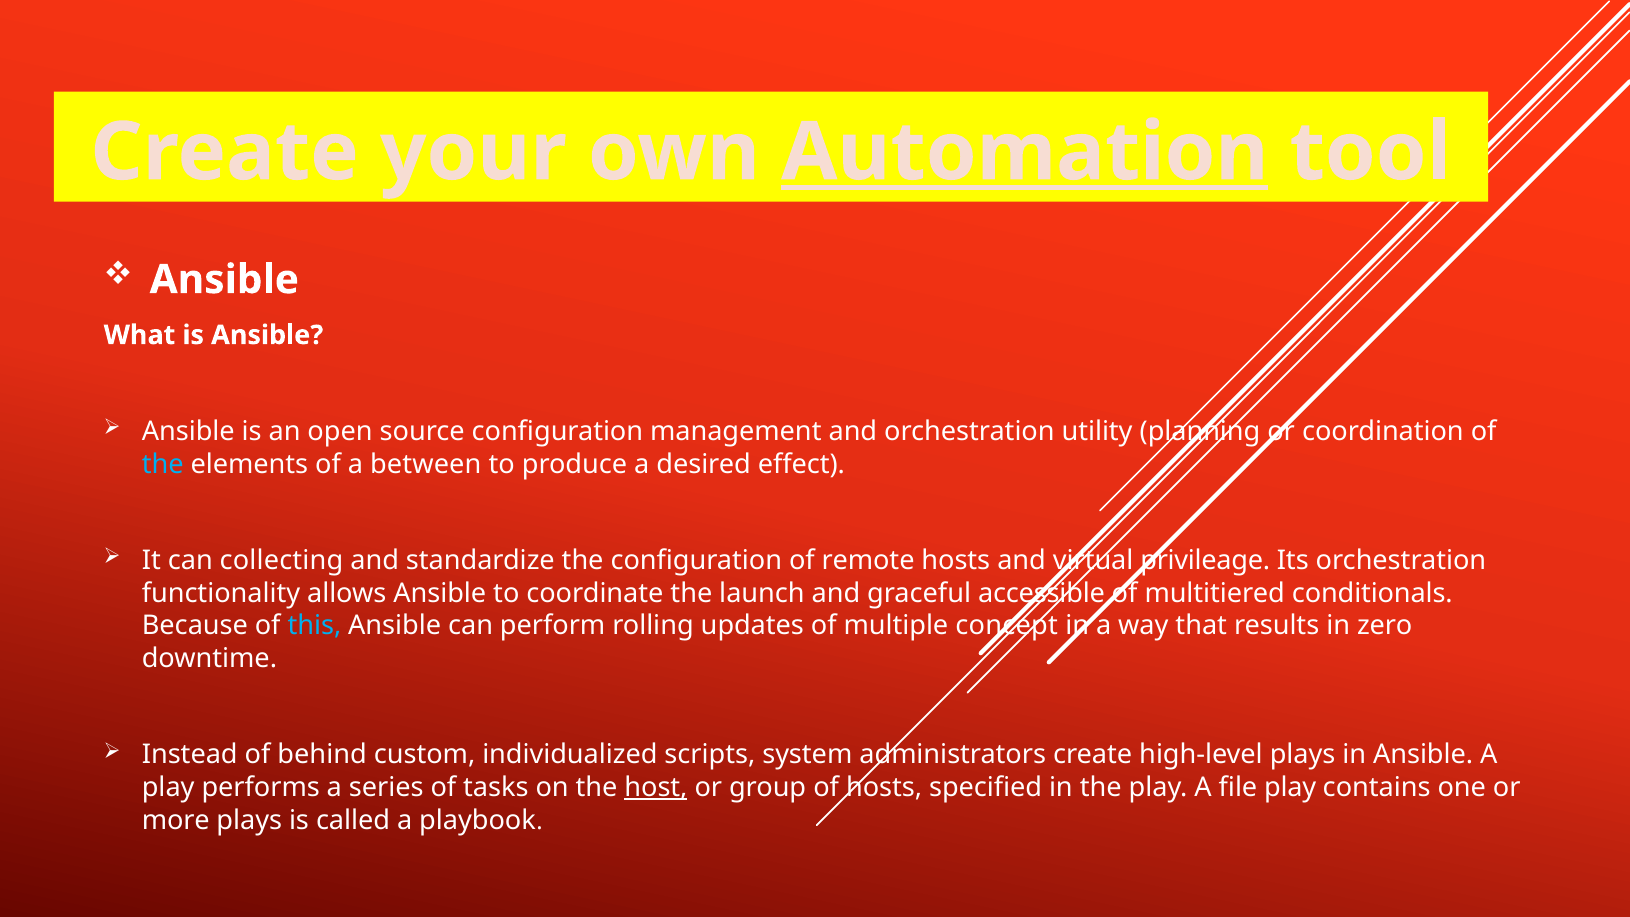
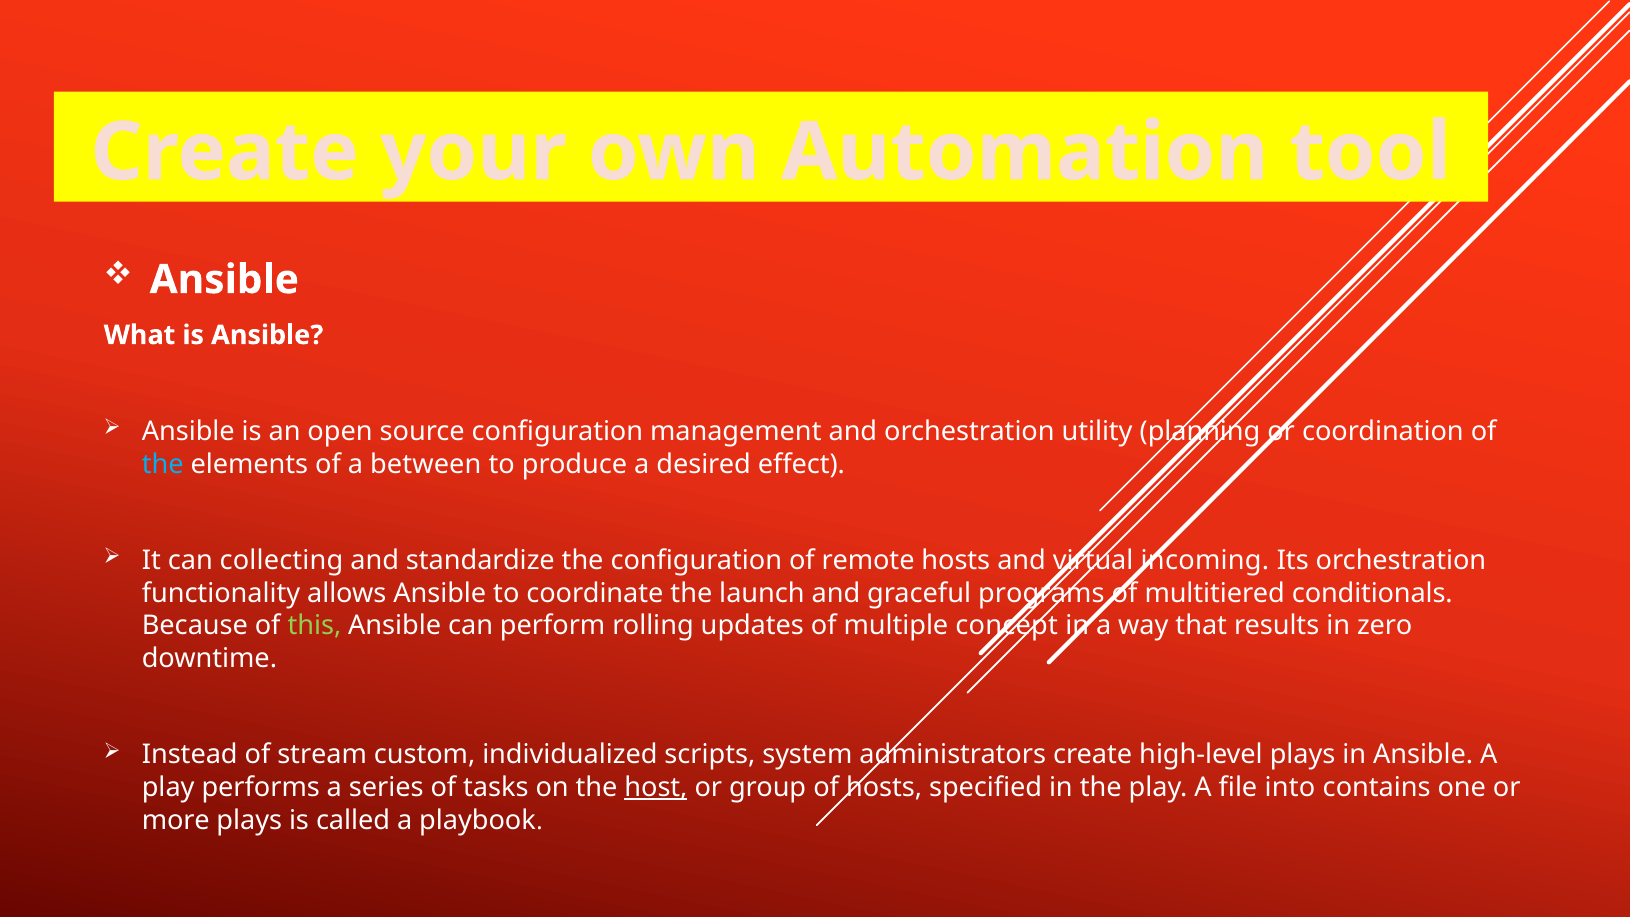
Automation underline: present -> none (1025, 152)
privileage: privileage -> incoming (1205, 561)
accessible: accessible -> programs (1041, 593)
this colour: light blue -> light green (314, 626)
behind: behind -> stream (322, 755)
file play: play -> into (1290, 787)
